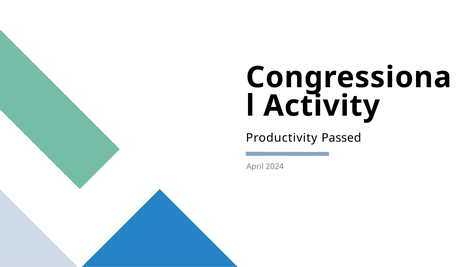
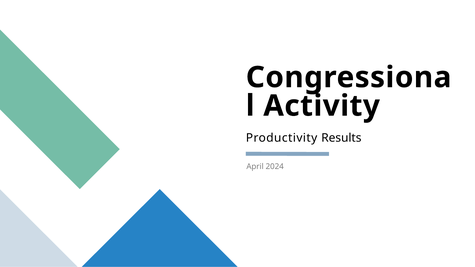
Passed: Passed -> Results (341, 138)
